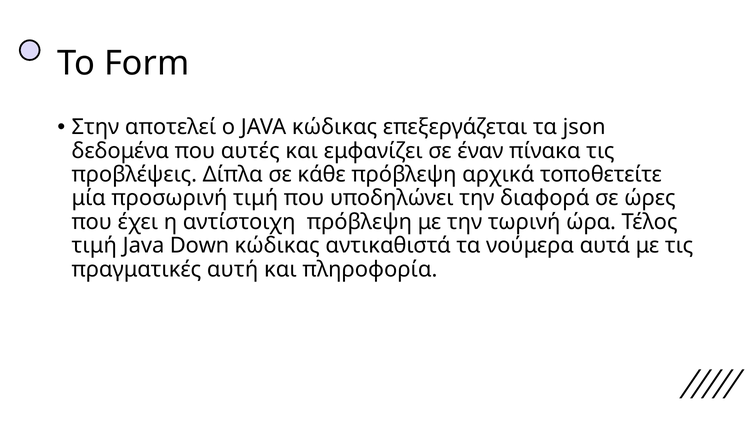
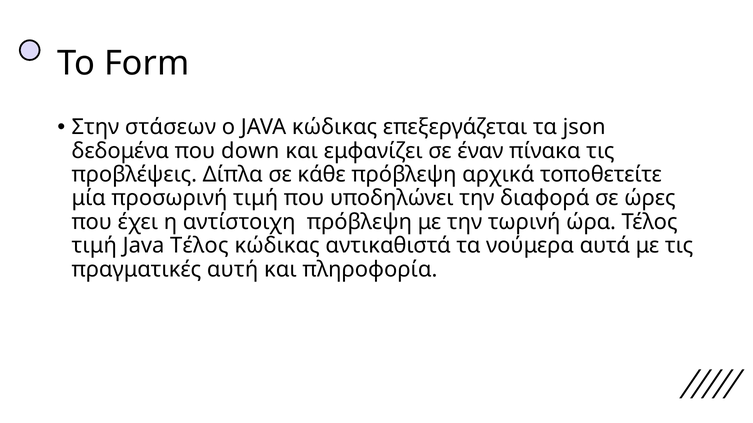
αποτελεί: αποτελεί -> στάσεων (171, 127)
αυτές: αυτές -> down (250, 151)
Java Down: Down -> Τέλος (199, 246)
